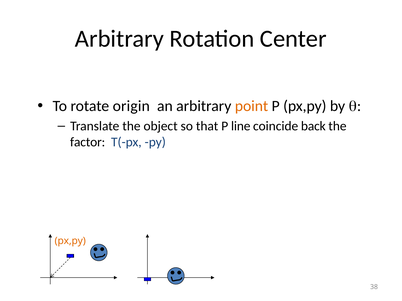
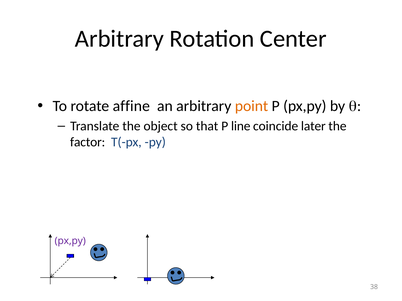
origin: origin -> affine (131, 106)
back: back -> later (313, 126)
px,py colour: orange -> purple (70, 241)
